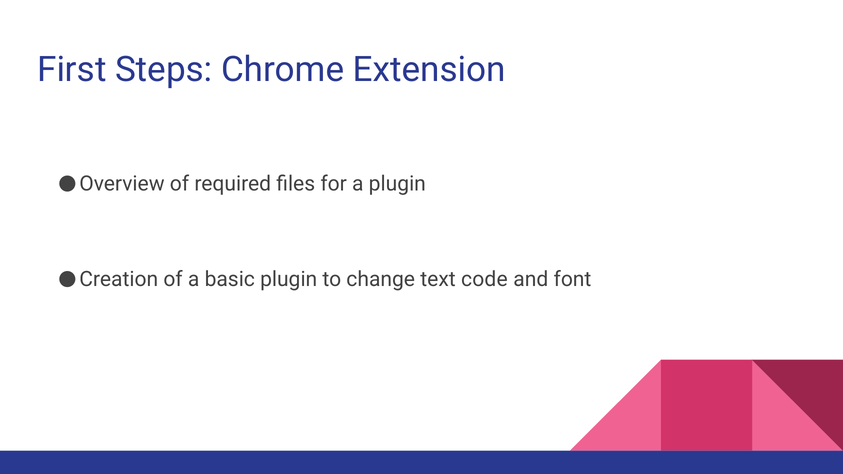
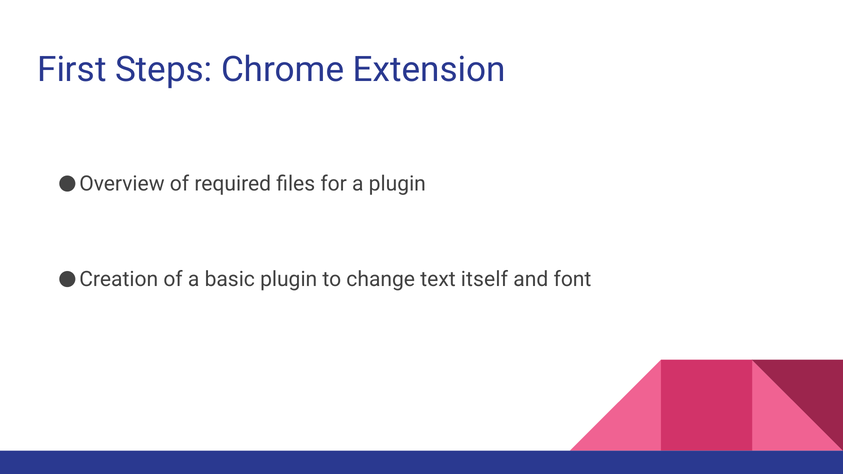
code: code -> itself (484, 279)
